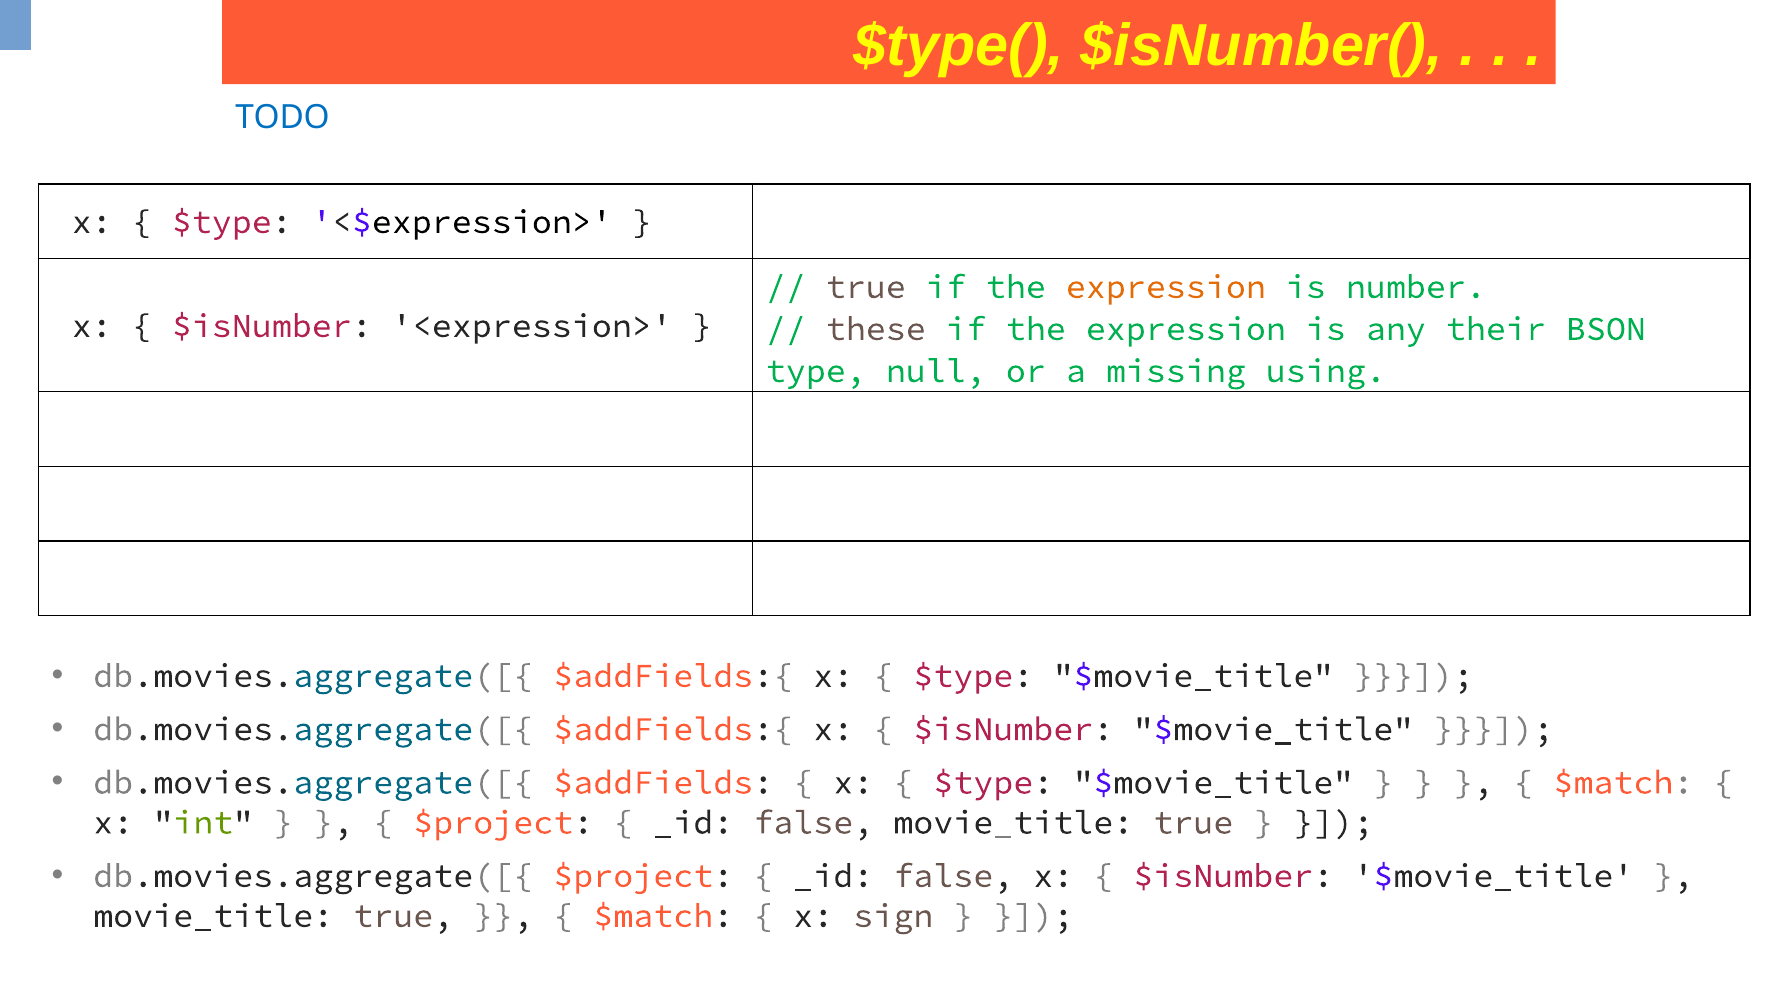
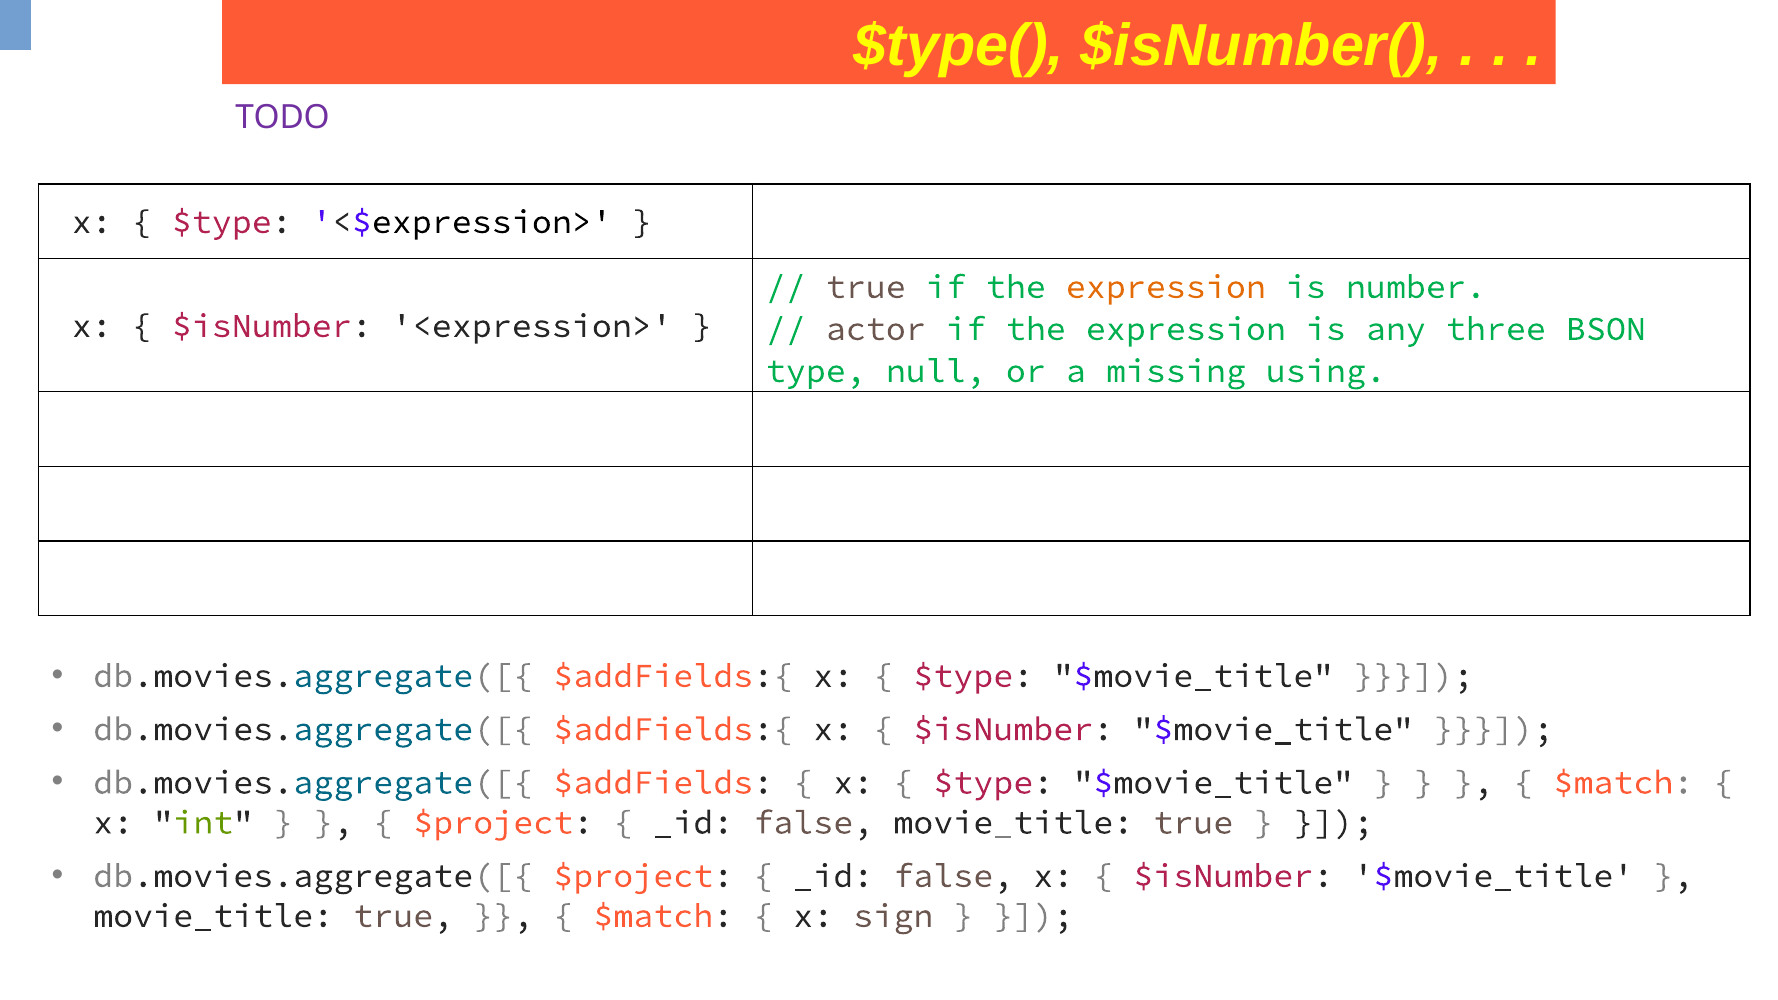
TODO colour: blue -> purple (283, 118)
these: these -> actor (876, 329)
their: their -> three (1496, 329)
